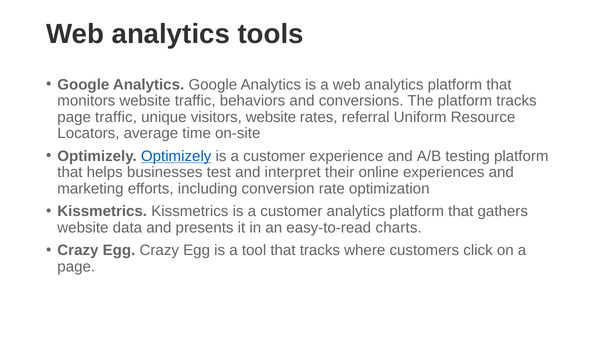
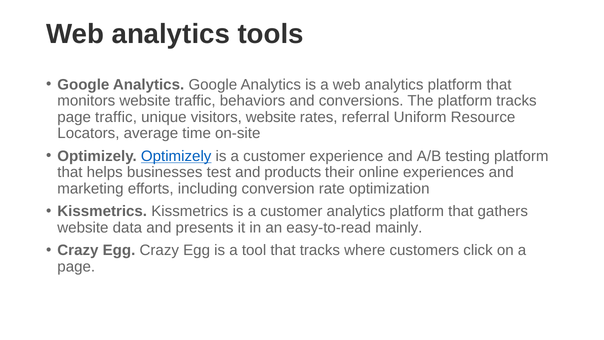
interpret: interpret -> products (293, 172)
charts: charts -> mainly (399, 227)
